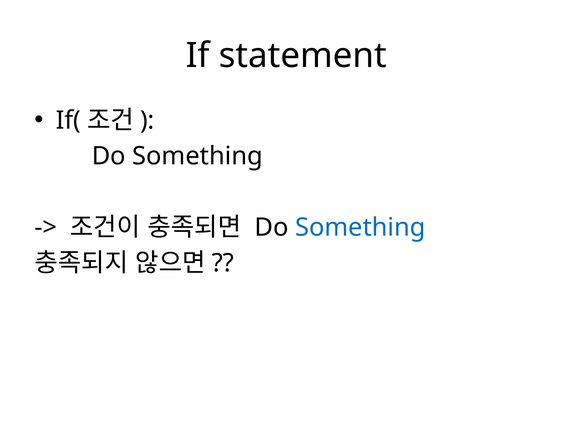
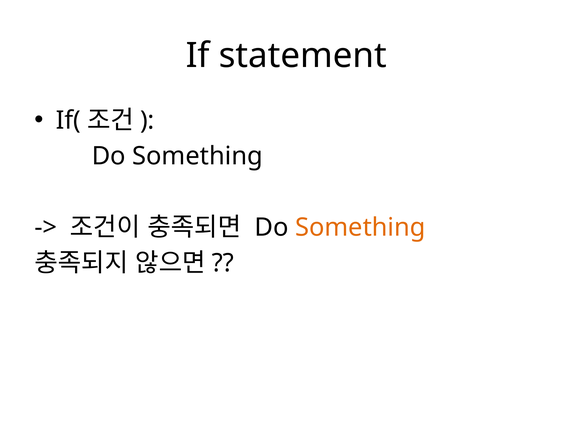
Something colour: blue -> orange (360, 227)
